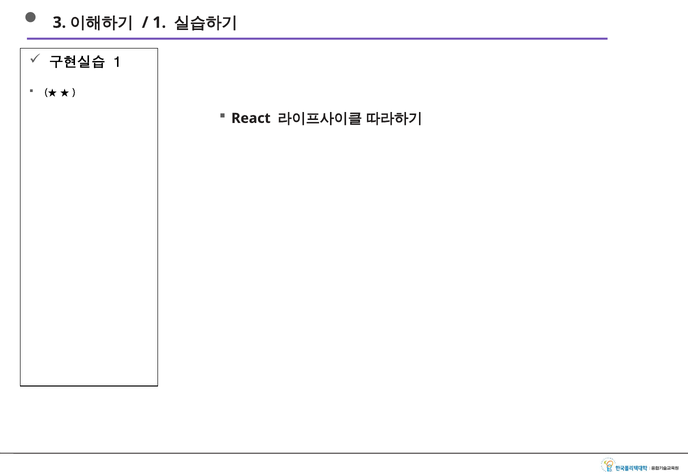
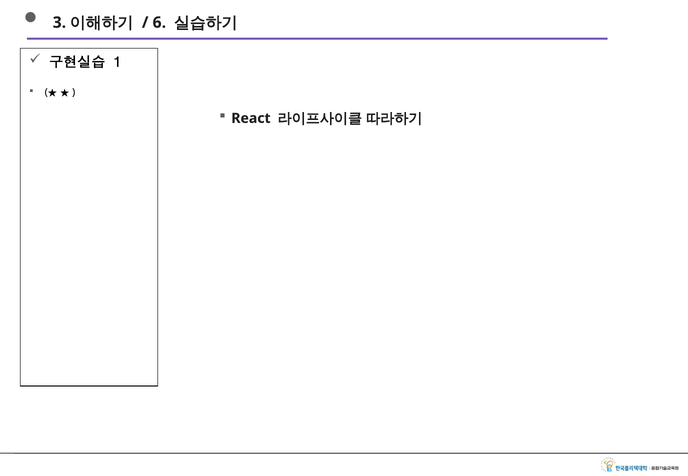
1: 1 -> 6 (159, 23)
